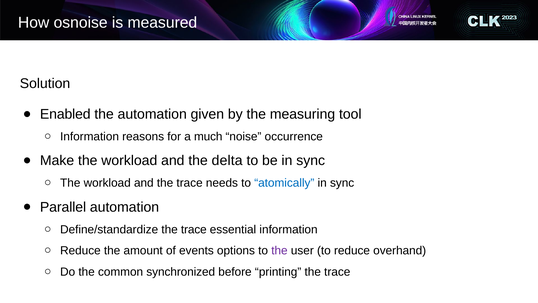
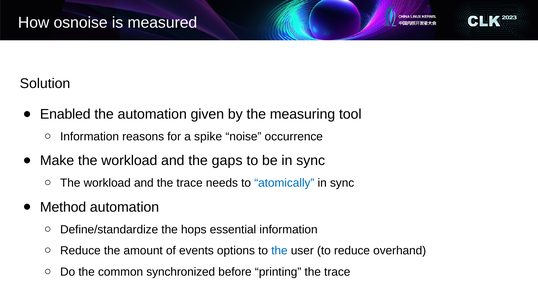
much: much -> spike (208, 136)
delta: delta -> gaps (227, 160)
Parallel: Parallel -> Method (63, 207)
Define/standardize the trace: trace -> hops (194, 229)
the colour: purple -> blue (279, 250)
